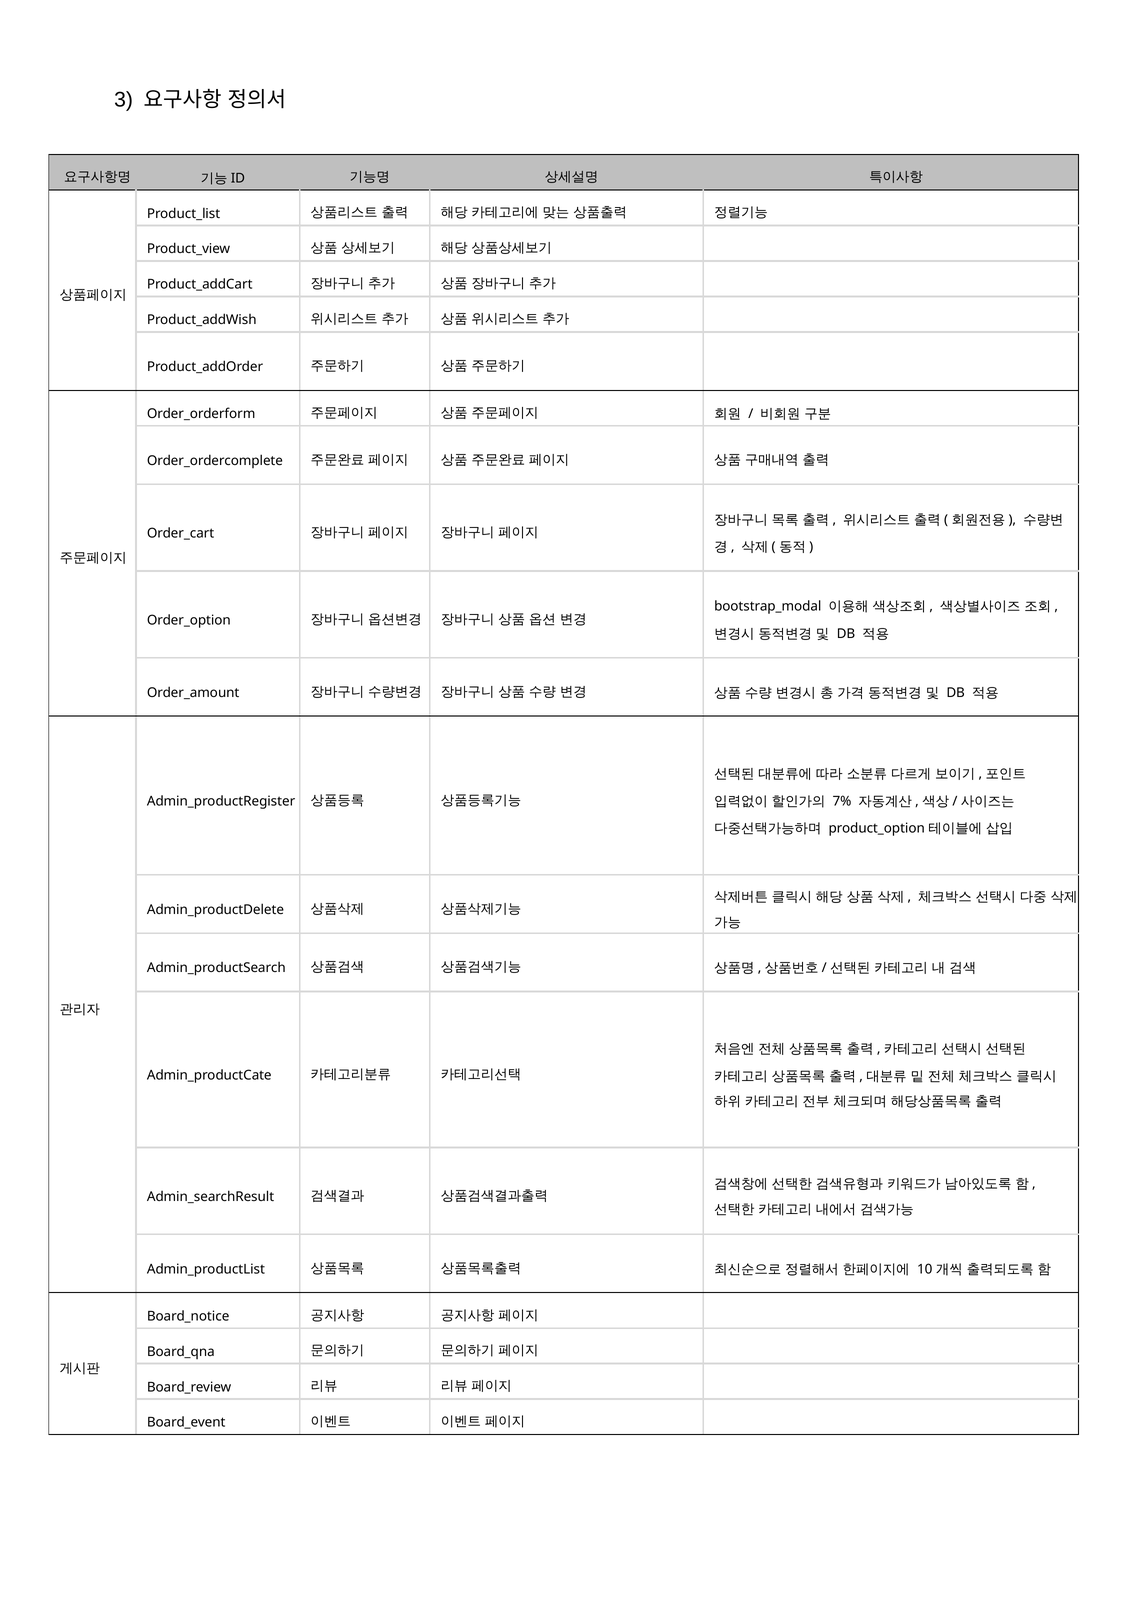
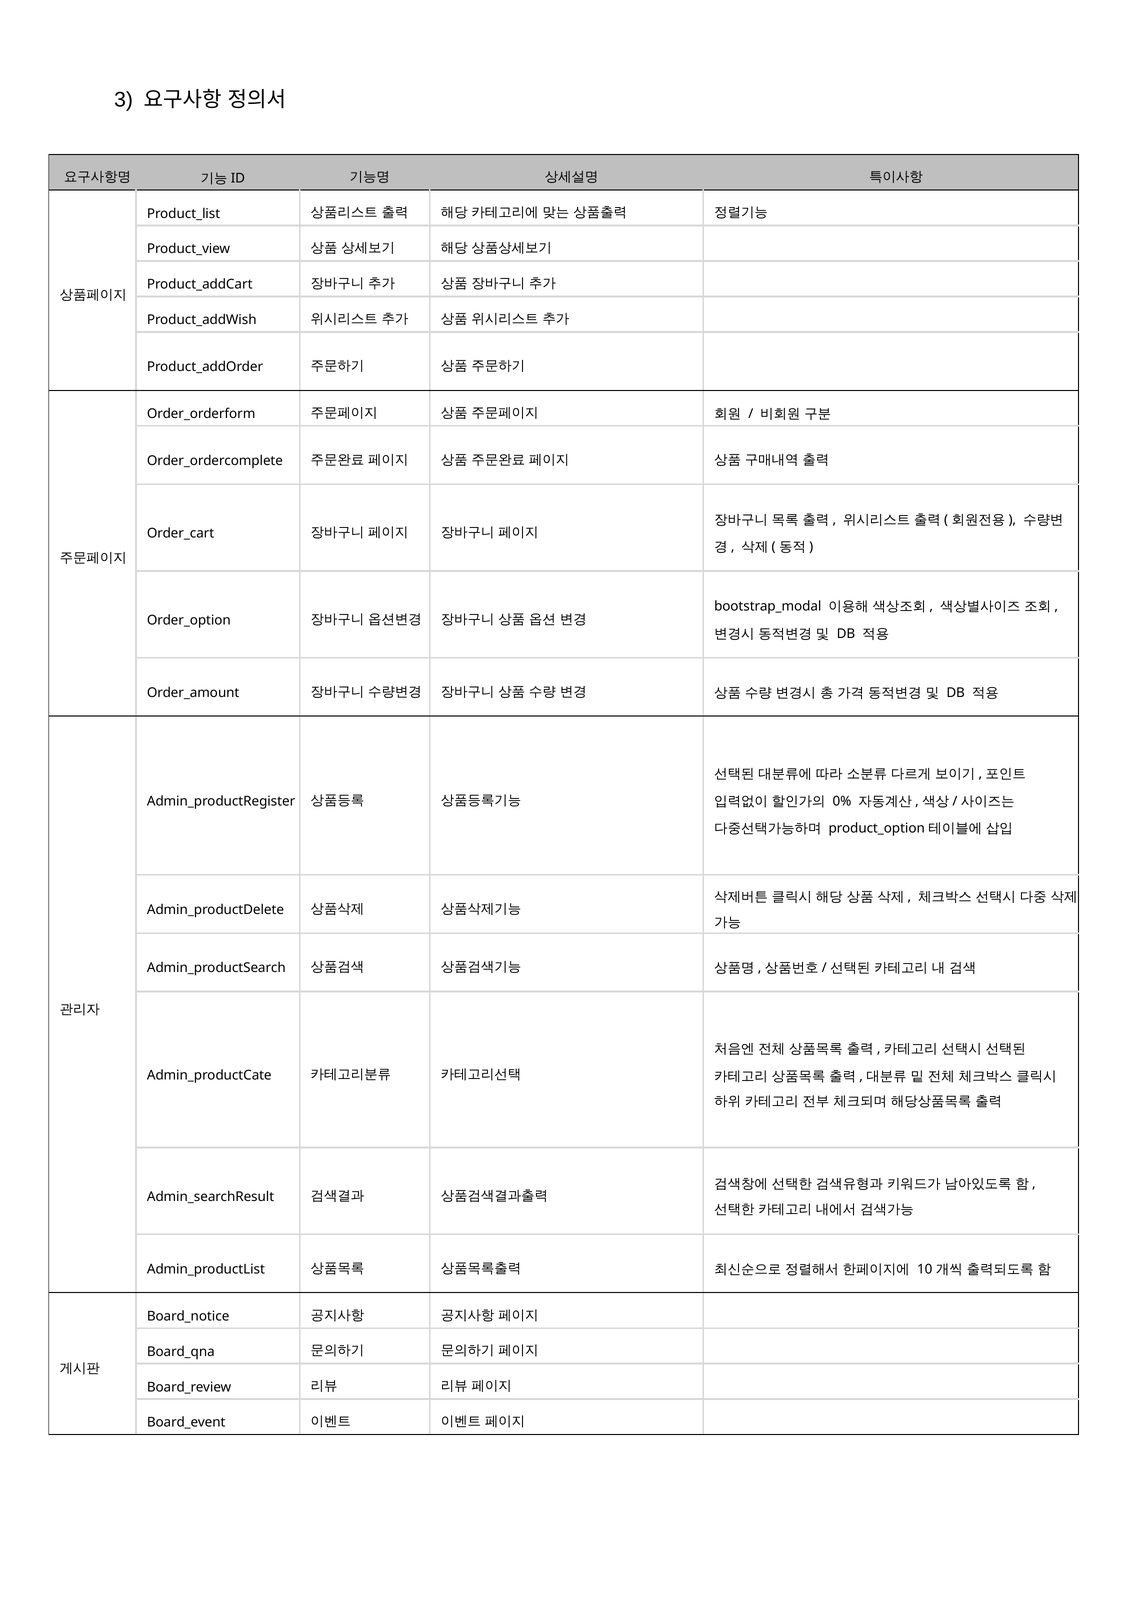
7%: 7% -> 0% (842, 801)
